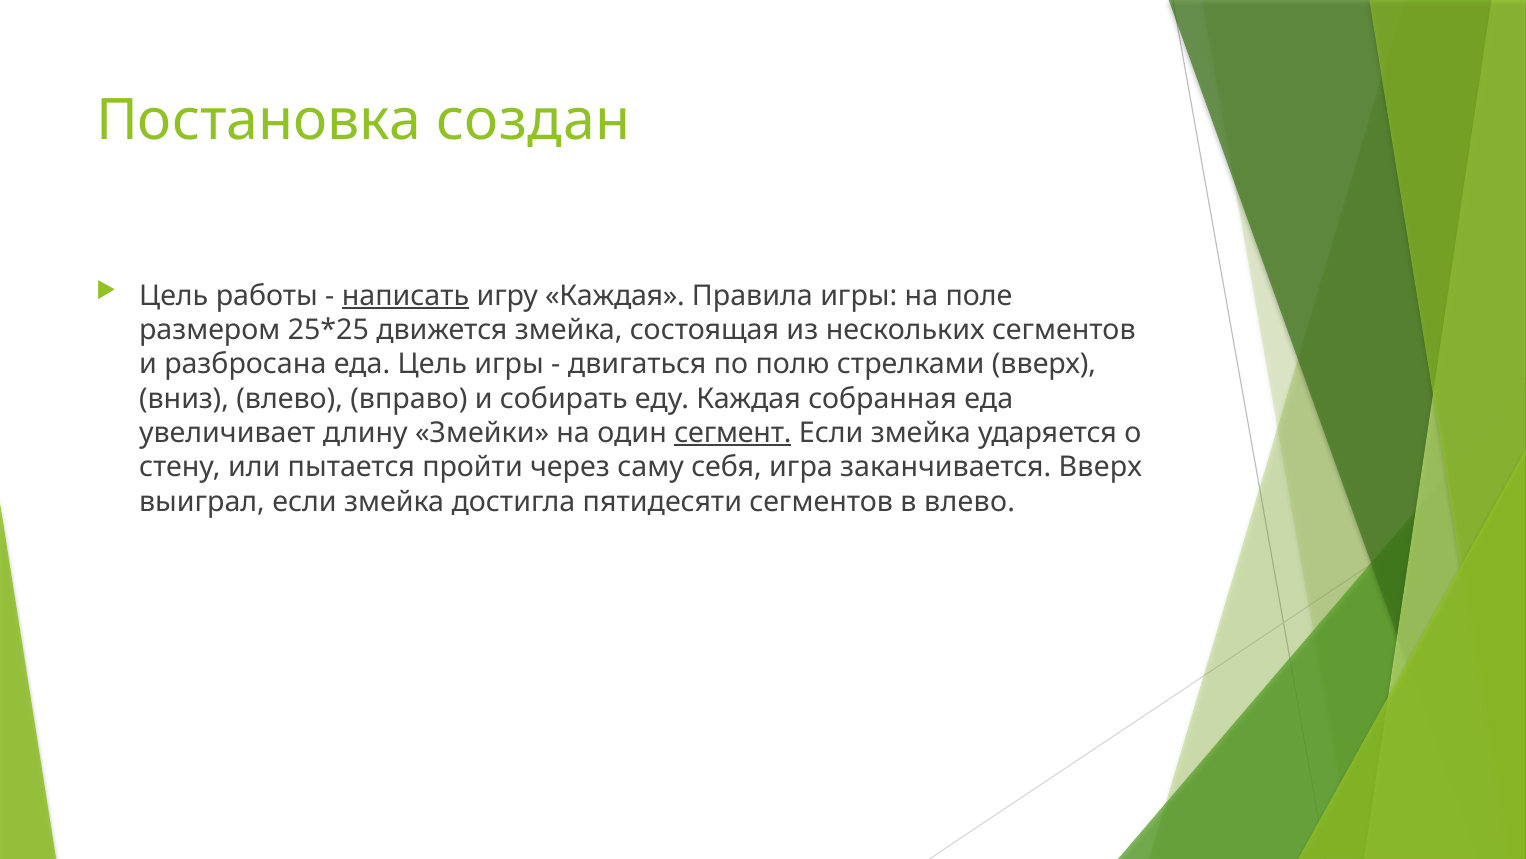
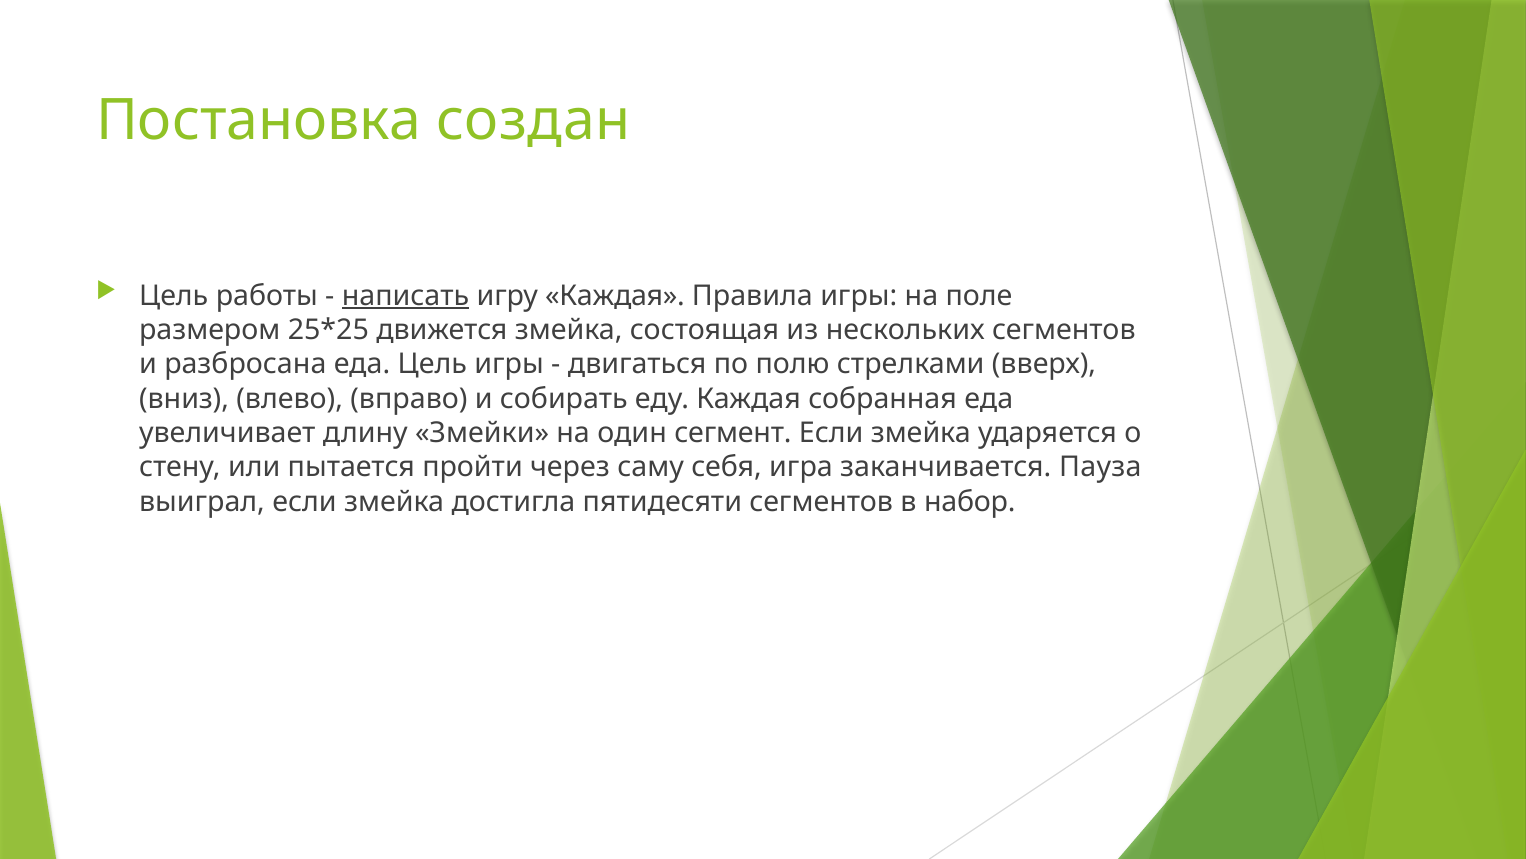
сегмент underline: present -> none (733, 433)
заканчивается Вверх: Вверх -> Пауза (1100, 467)
в влево: влево -> набор (970, 501)
